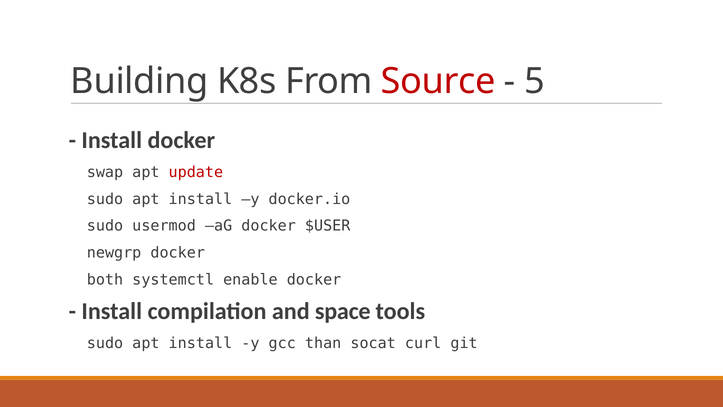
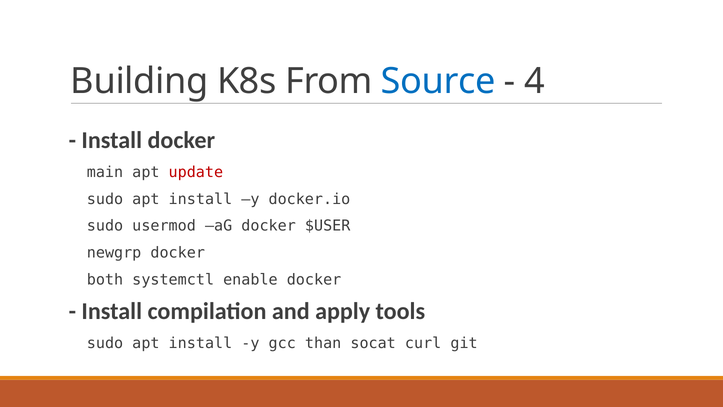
Source colour: red -> blue (438, 81)
5: 5 -> 4 (535, 81)
swap: swap -> main (105, 172)
space: space -> apply (343, 311)
